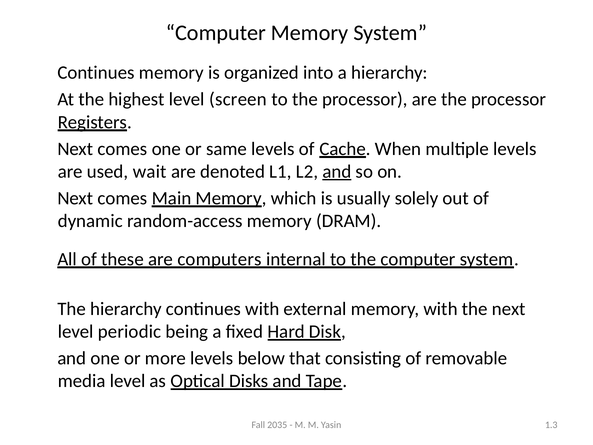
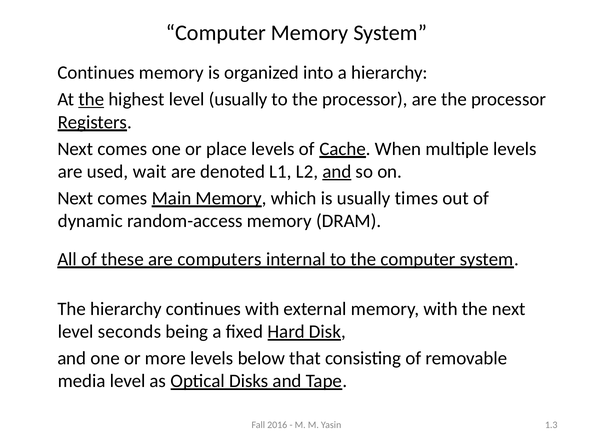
the underline: none -> present (91, 99)
level screen: screen -> usually (238, 99)
same: same -> place (227, 149)
solely: solely -> times (416, 198)
periodic: periodic -> seconds (130, 331)
2035: 2035 -> 2016 (277, 425)
